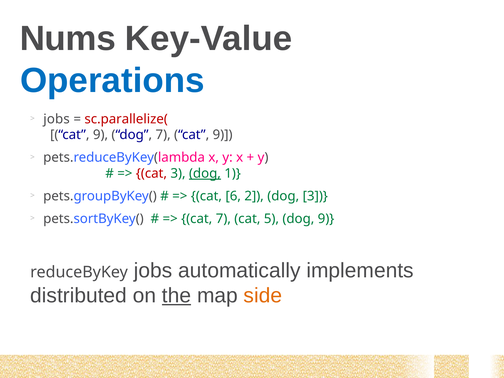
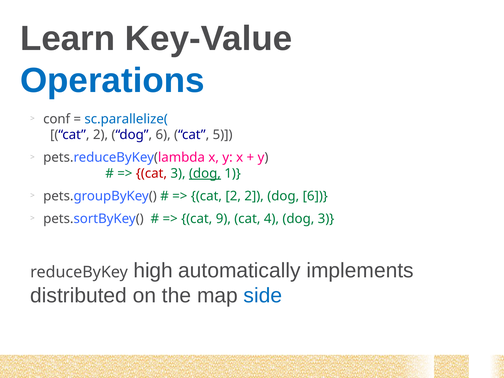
Nums: Nums -> Learn (68, 39)
jobs: jobs -> conf (57, 119)
sc.parallelize( colour: red -> blue (126, 119)
9: 9 -> 2 (100, 135)
7: 7 -> 6 (163, 135)
9: 9 -> 5 (223, 135)
6: 6 -> 2 (233, 196)
3: 3 -> 6 (315, 196)
cat 7: 7 -> 9 (223, 219)
5: 5 -> 4 (271, 219)
dog 9: 9 -> 3 (326, 219)
reduceByKey jobs: jobs -> high (153, 271)
the underline: present -> none (177, 296)
side colour: orange -> blue (263, 296)
